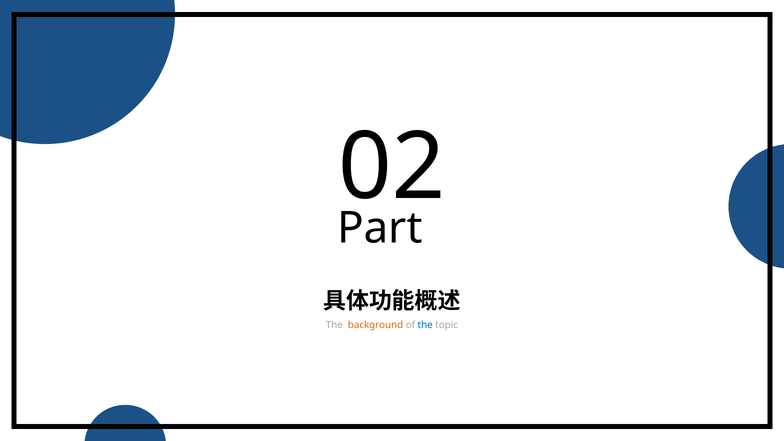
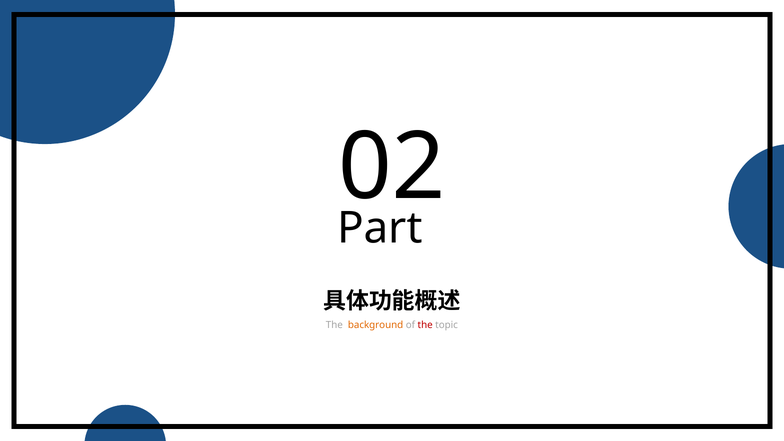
the colour: blue -> red (425, 325)
